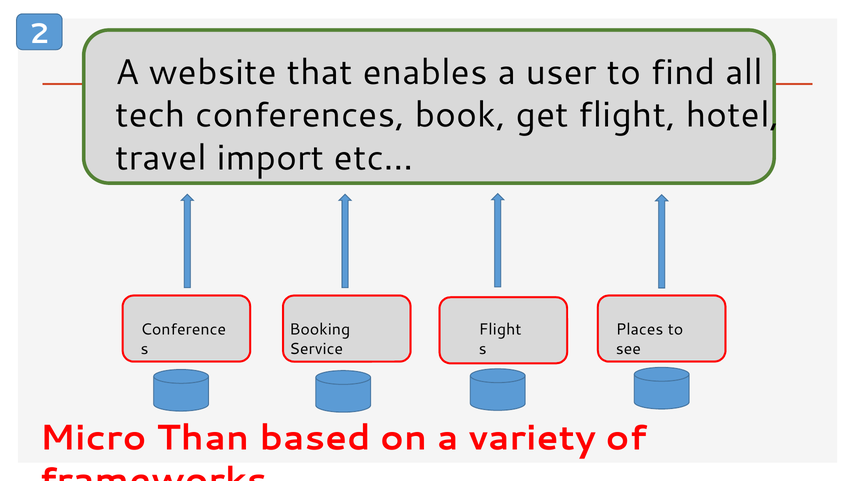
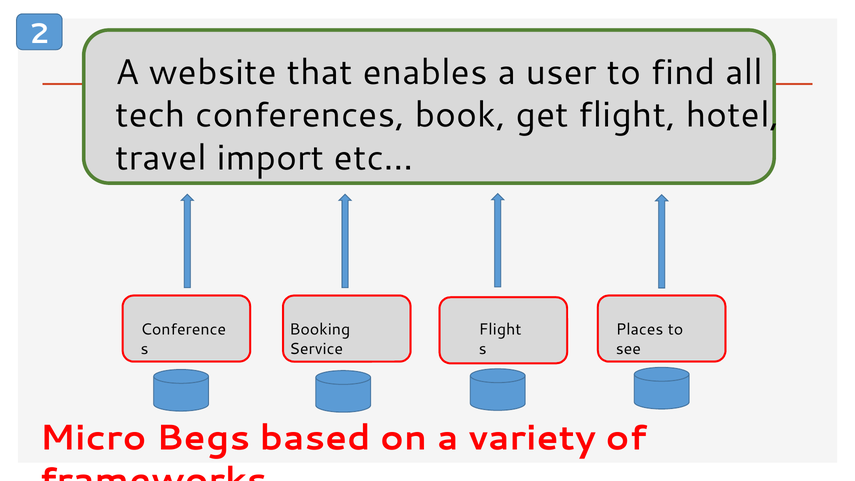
Than: Than -> Begs (203, 438)
